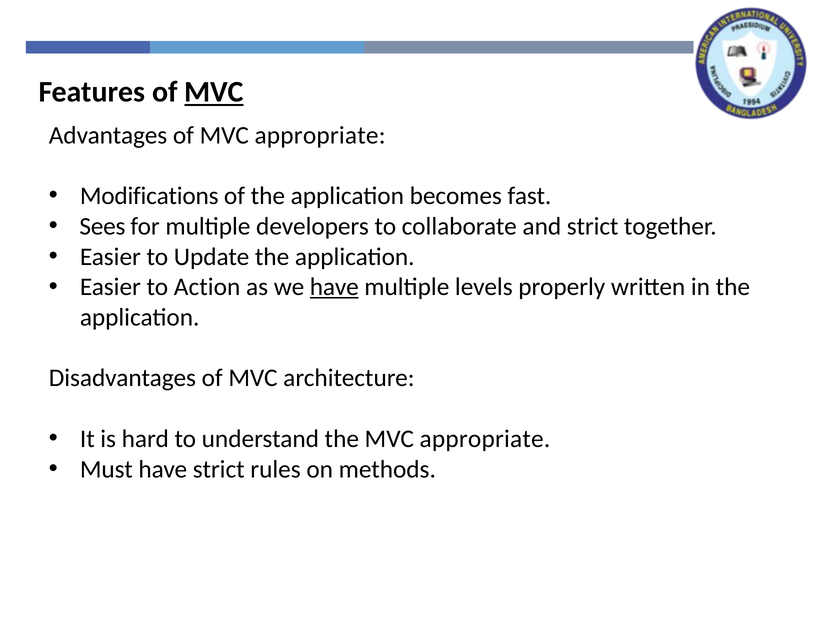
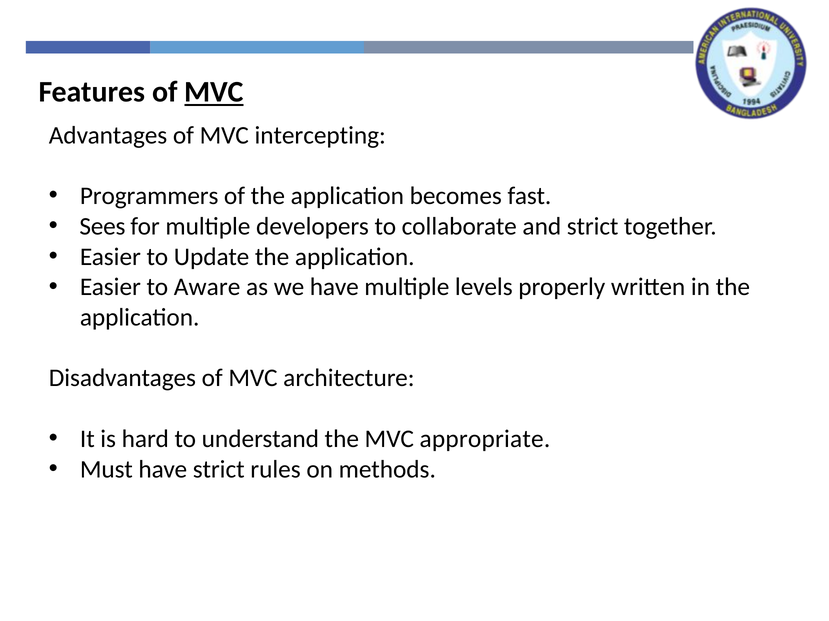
of MVC appropriate: appropriate -> intercepting (320, 135)
Modifications: Modifications -> Programmers (149, 196)
Action: Action -> Aware (207, 287)
have underline: present -> none (334, 287)
